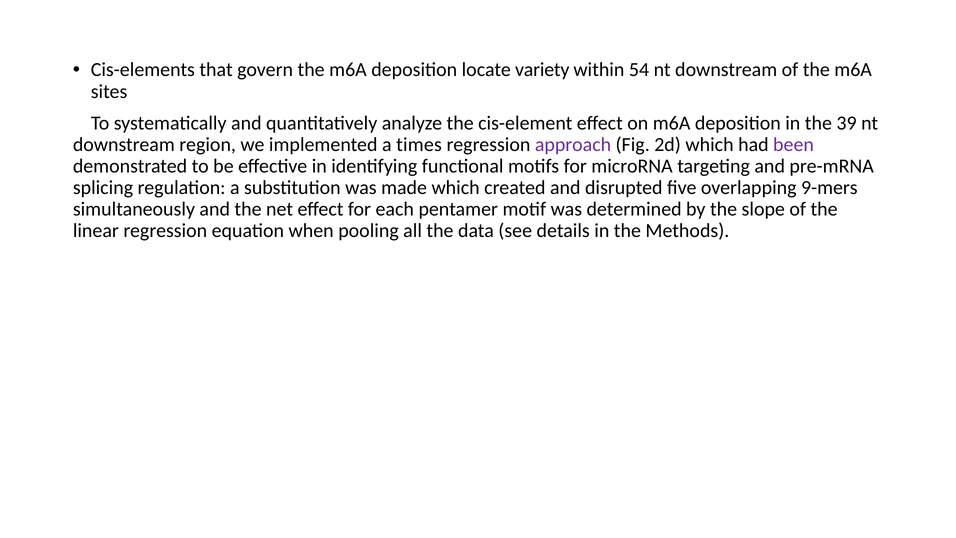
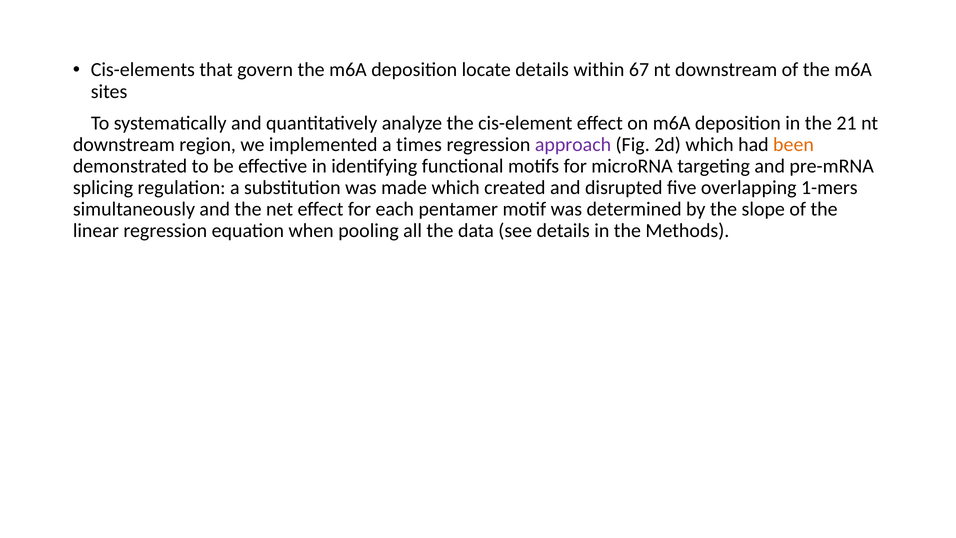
locate variety: variety -> details (542, 70)
54: 54 -> 67 (639, 70)
39: 39 -> 21 (847, 123)
been colour: purple -> orange (793, 144)
9-mers: 9-mers -> 1-mers (829, 188)
